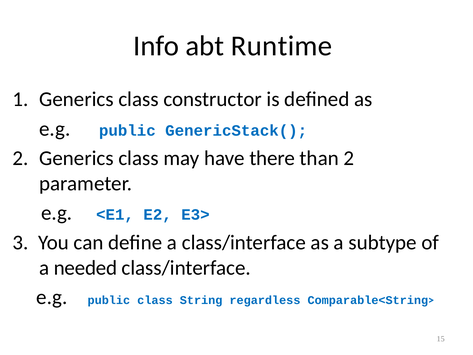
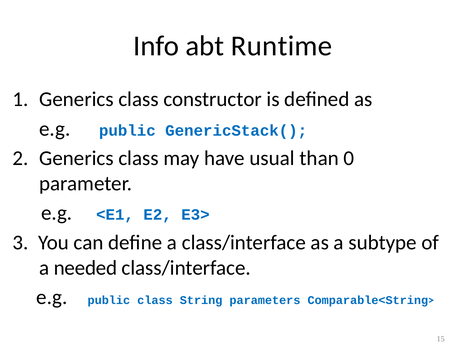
there: there -> usual (272, 158)
than 2: 2 -> 0 (349, 158)
regardless: regardless -> parameters (265, 300)
